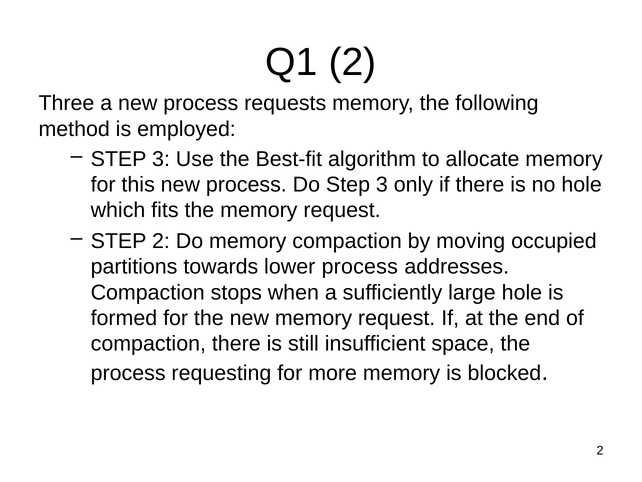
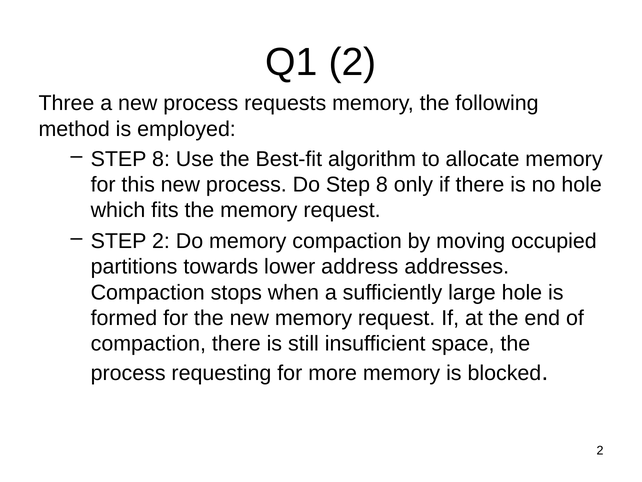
3: 3 -> 8 (161, 159)
Do Step 3: 3 -> 8 (382, 184)
lower process: process -> address (360, 267)
